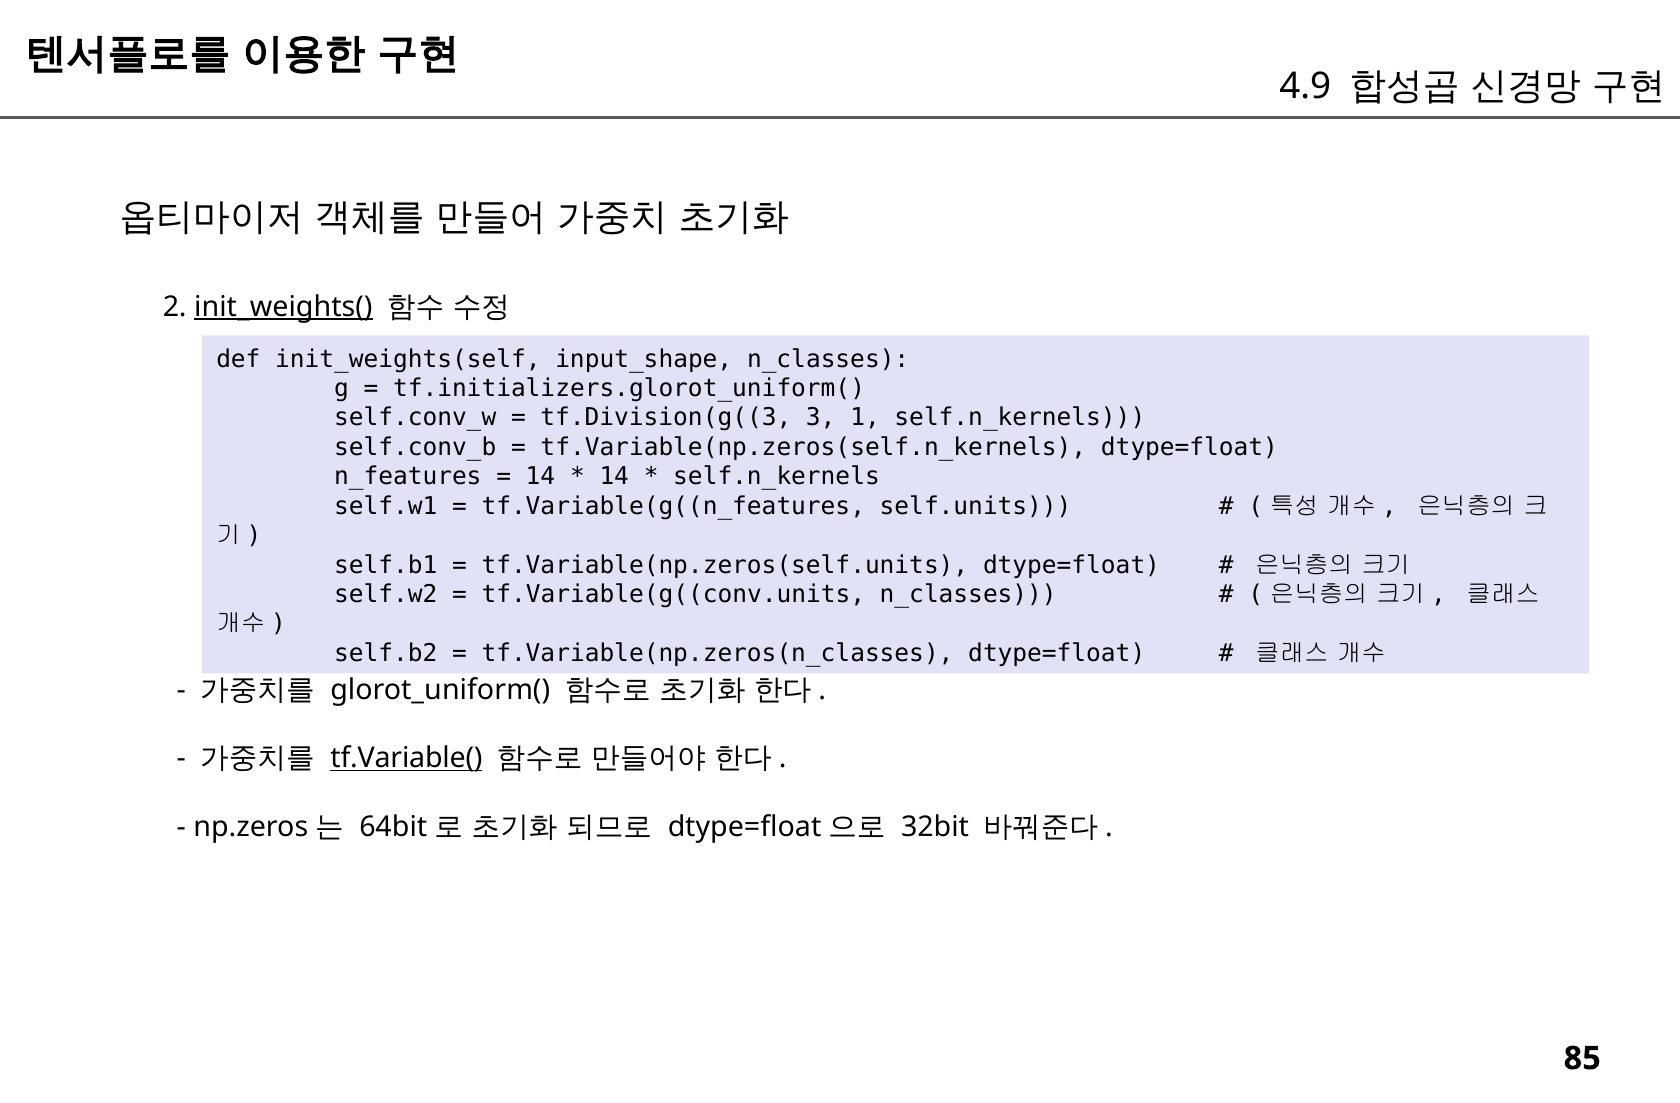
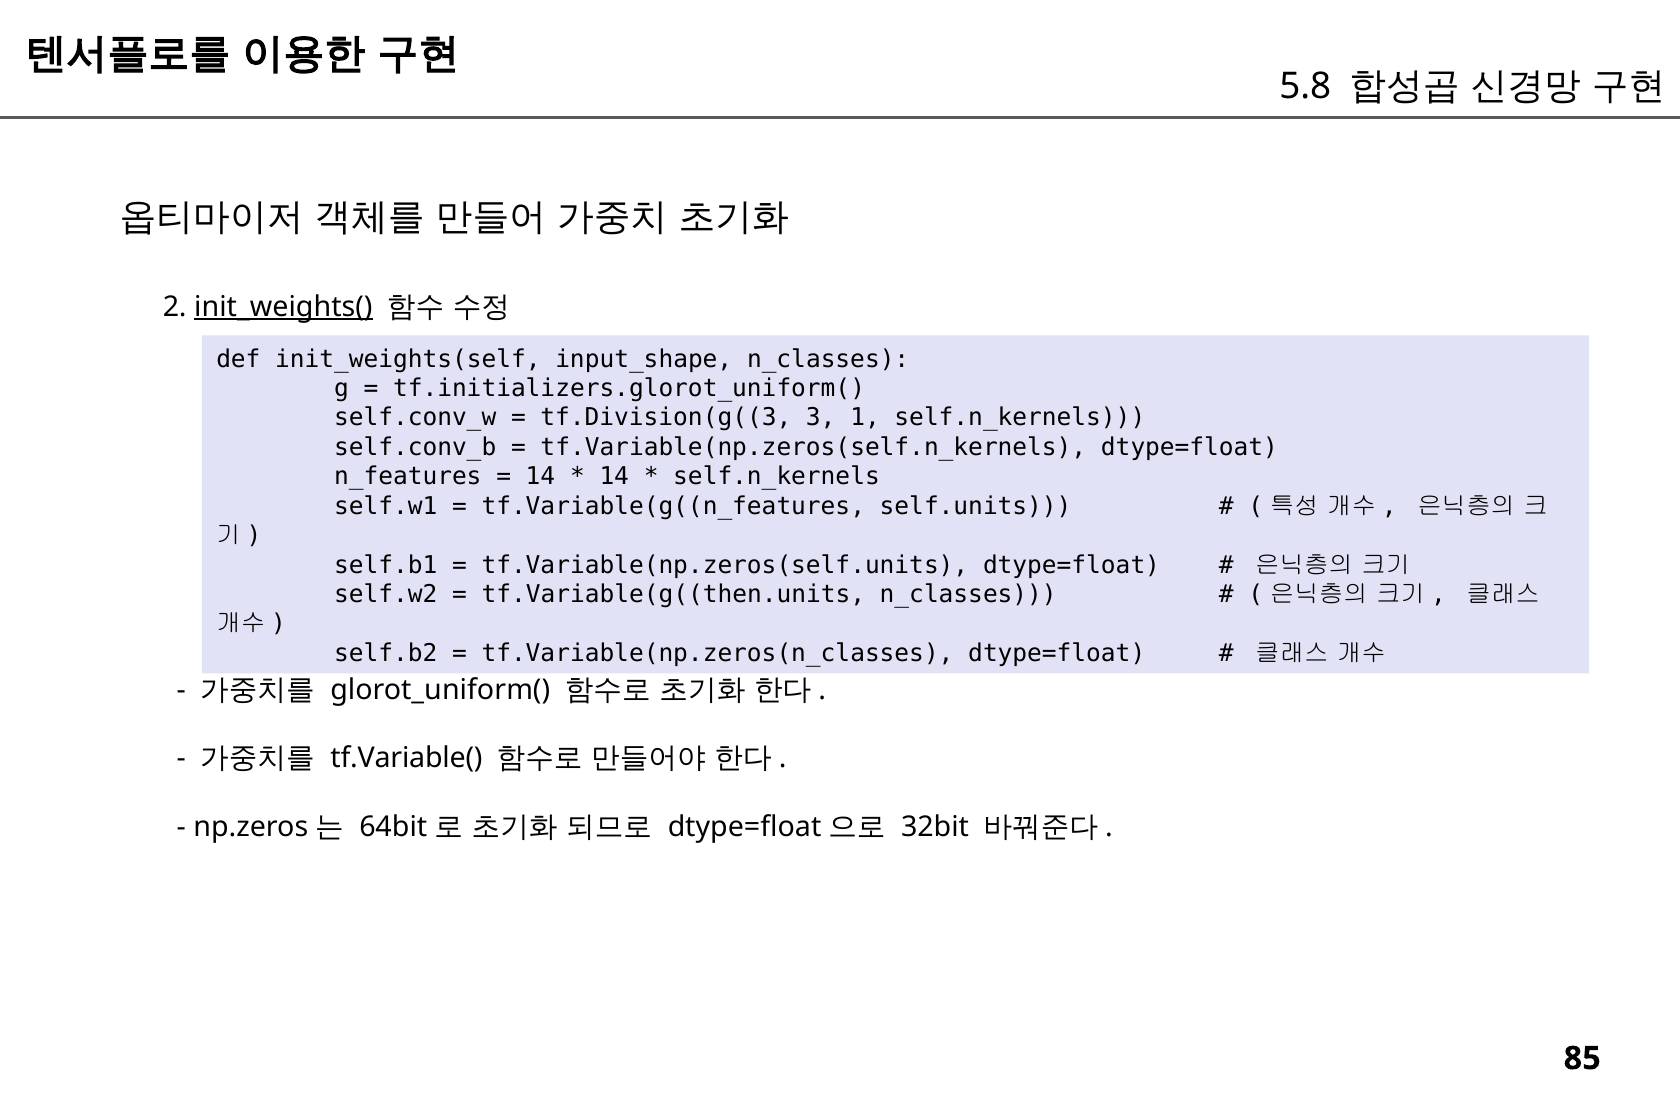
4.9: 4.9 -> 5.8 (1305, 86)
tf.Variable(g((conv.units: tf.Variable(g((conv.units -> tf.Variable(g((then.units (673, 595)
tf.Variable( underline: present -> none (406, 759)
